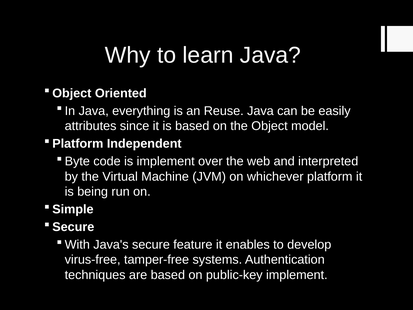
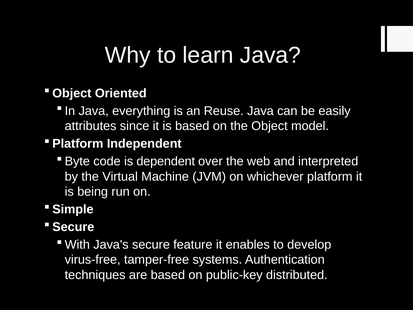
is implement: implement -> dependent (166, 161)
public-key implement: implement -> distributed (297, 275)
